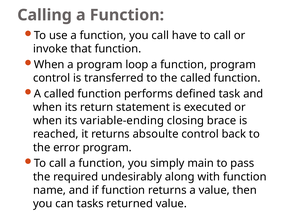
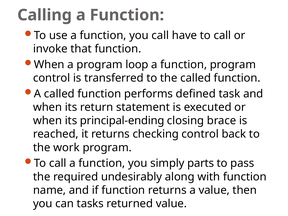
variable-ending: variable-ending -> principal-ending (122, 121)
absoulte: absoulte -> checking (156, 134)
error: error -> work (66, 148)
main: main -> parts (201, 163)
